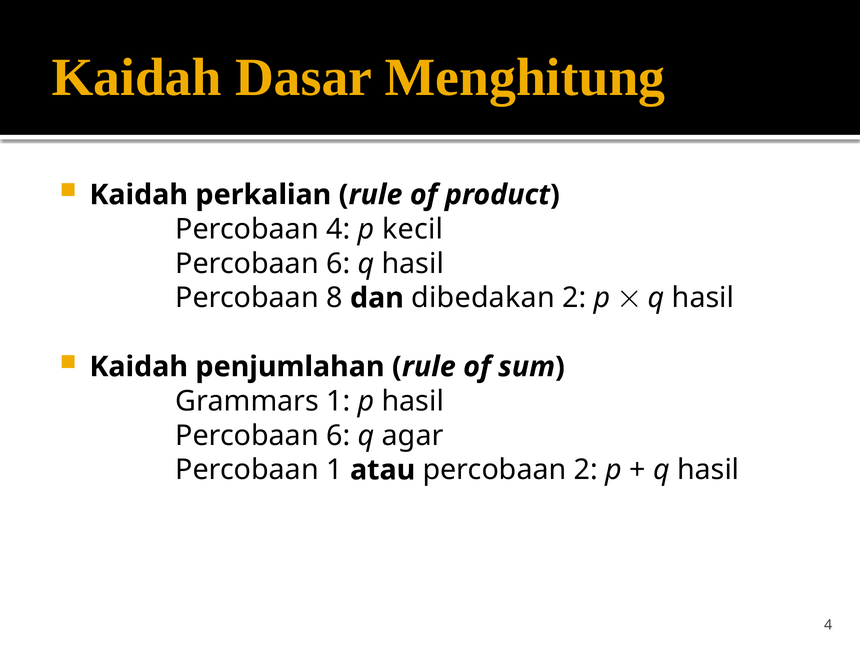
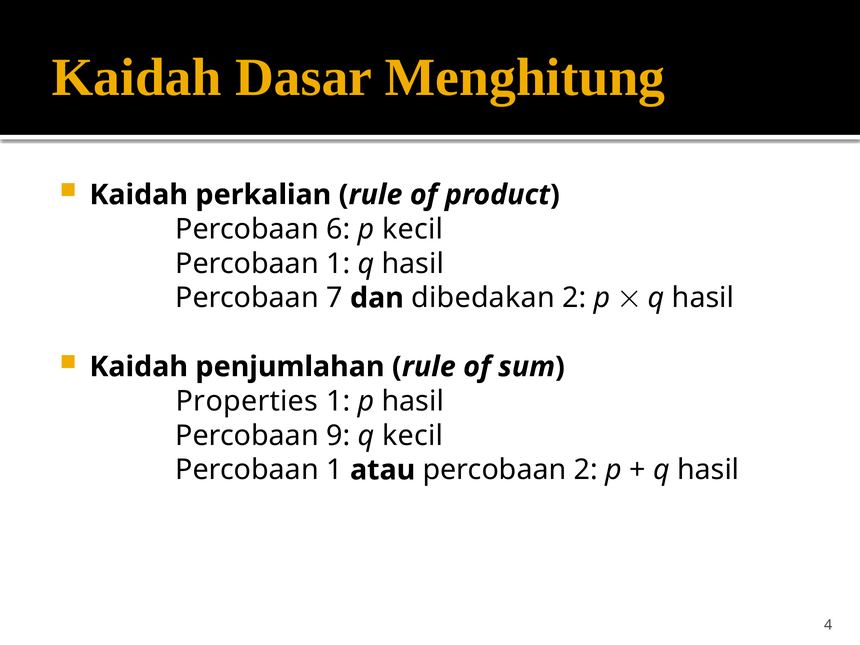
Percobaan 4: 4 -> 6 (338, 229)
6: 6 -> 1 (338, 264)
8: 8 -> 7 (334, 298)
Grammars: Grammars -> Properties (247, 401)
6: 6 -> 9 (338, 436)
q agar: agar -> kecil (413, 436)
